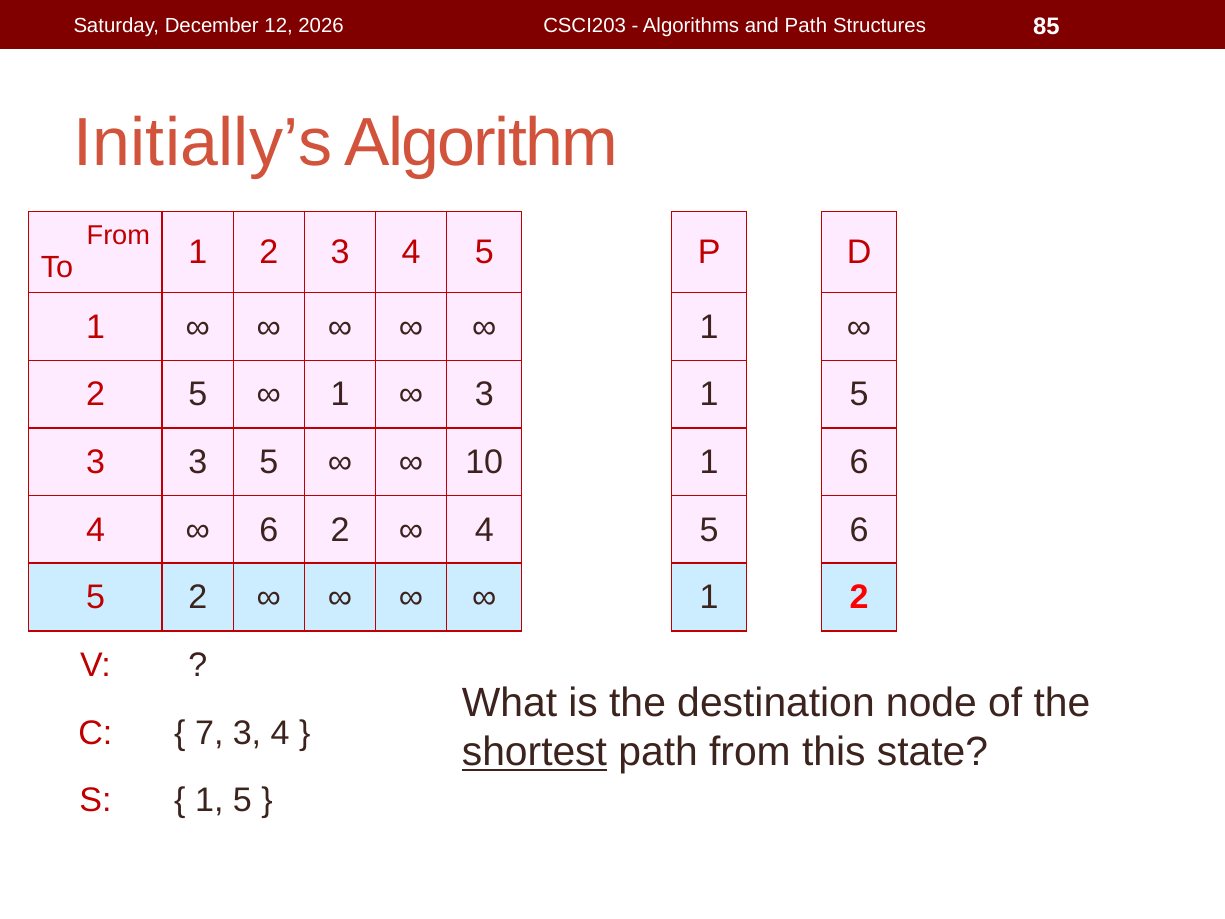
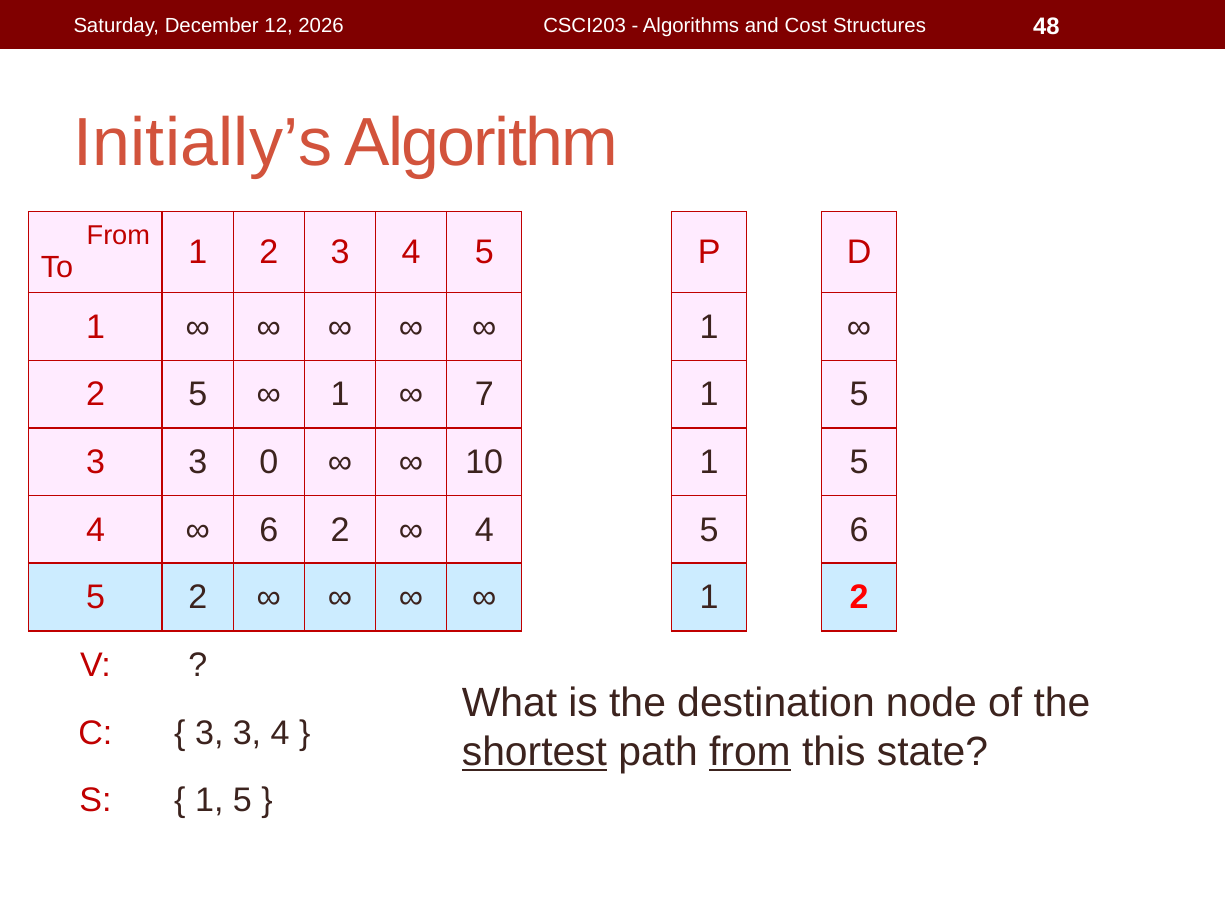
and Path: Path -> Cost (806, 26)
85: 85 -> 48 (1046, 26)
3: 3 -> 7 (484, 395)
3 5: 5 -> 0 (269, 462)
10 1 6: 6 -> 5 (859, 462)
7: 7 -> 3 (209, 733)
from underline: none -> present (750, 752)
